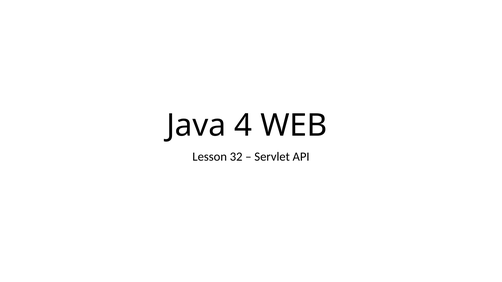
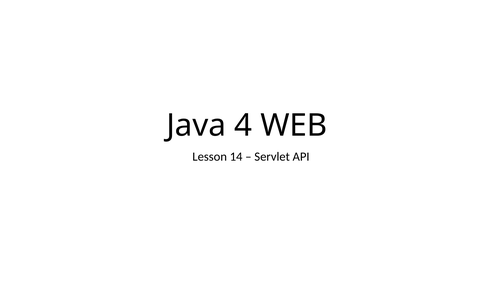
32: 32 -> 14 (236, 157)
